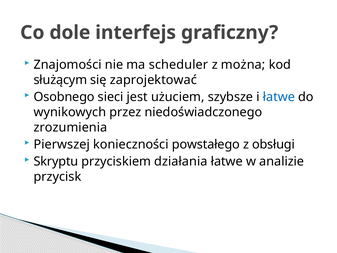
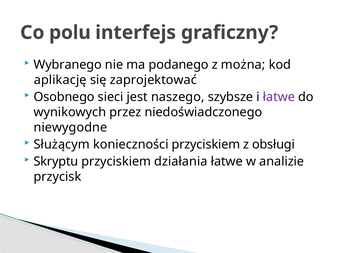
dole: dole -> polu (70, 33)
Znajomości: Znajomości -> Wybranego (68, 65)
scheduler: scheduler -> podanego (179, 65)
służącym: służącym -> aplikację (60, 80)
użuciem: użuciem -> naszego (178, 97)
łatwe colour: blue -> purple (279, 97)
zrozumienia: zrozumienia -> niewygodne (70, 127)
Pierwszej: Pierwszej -> Służącym (62, 144)
konieczności powstałego: powstałego -> przyciskiem (206, 144)
